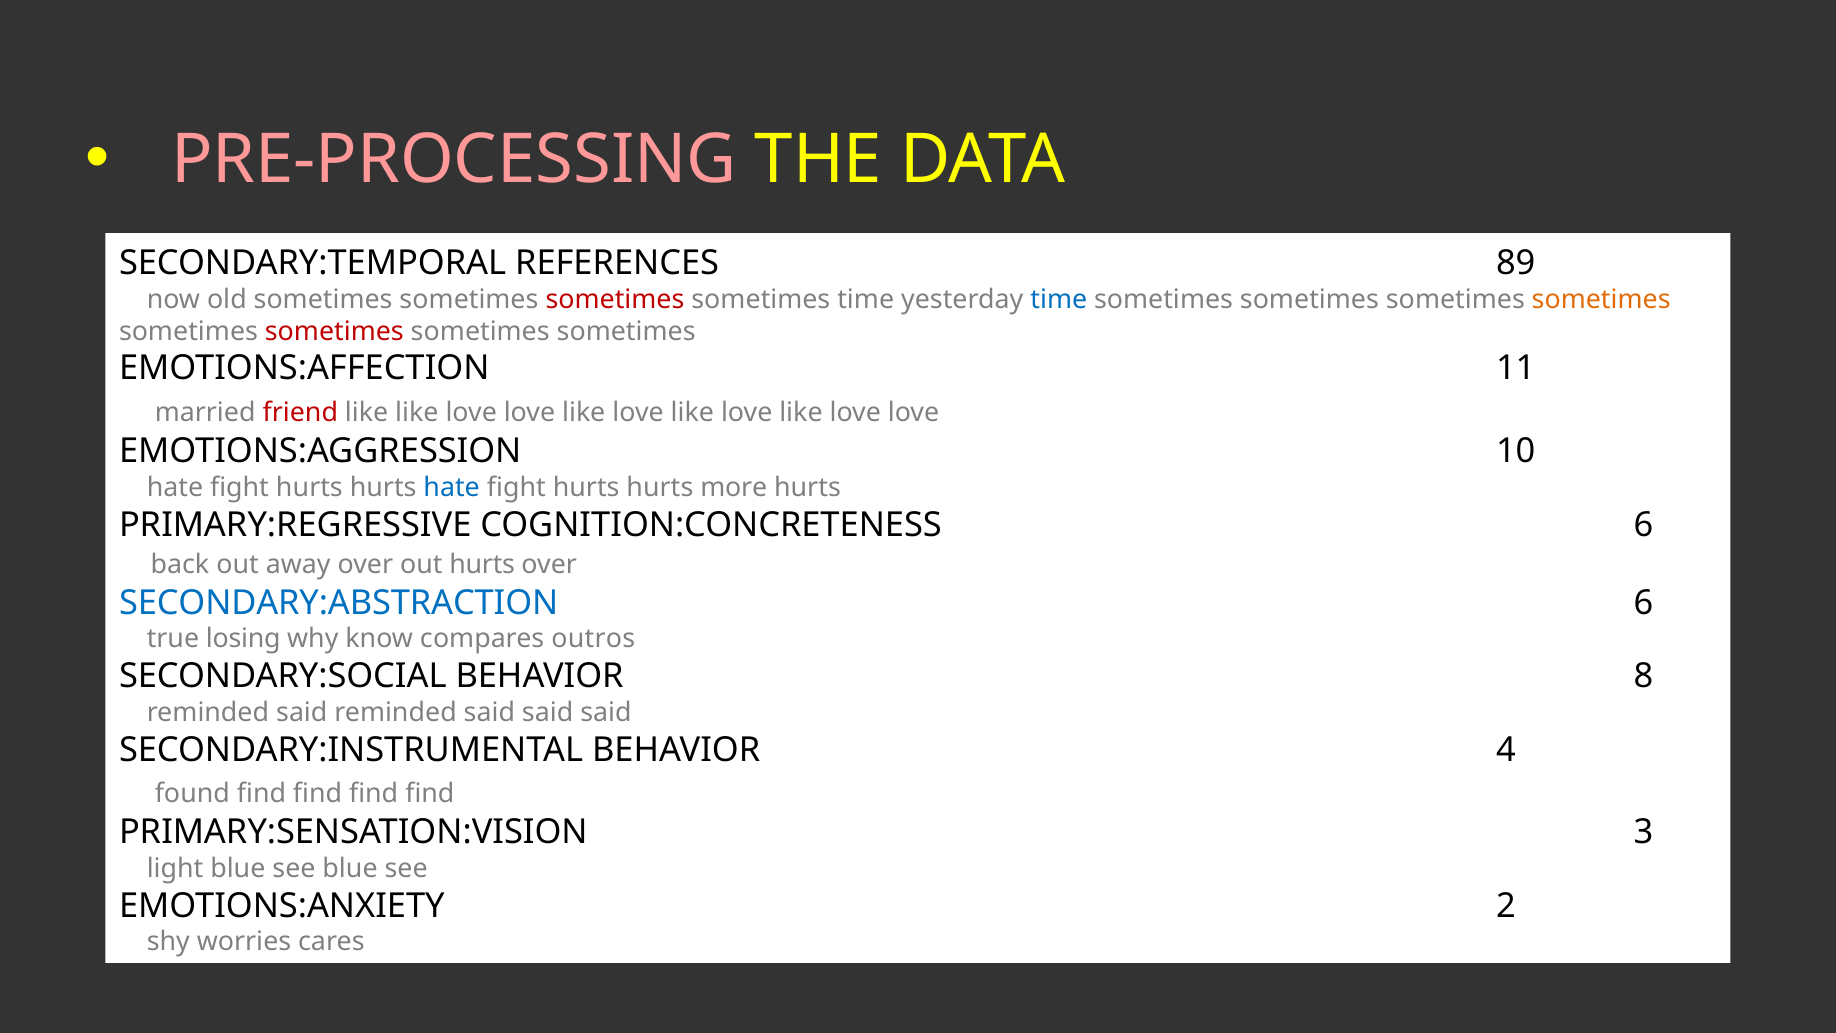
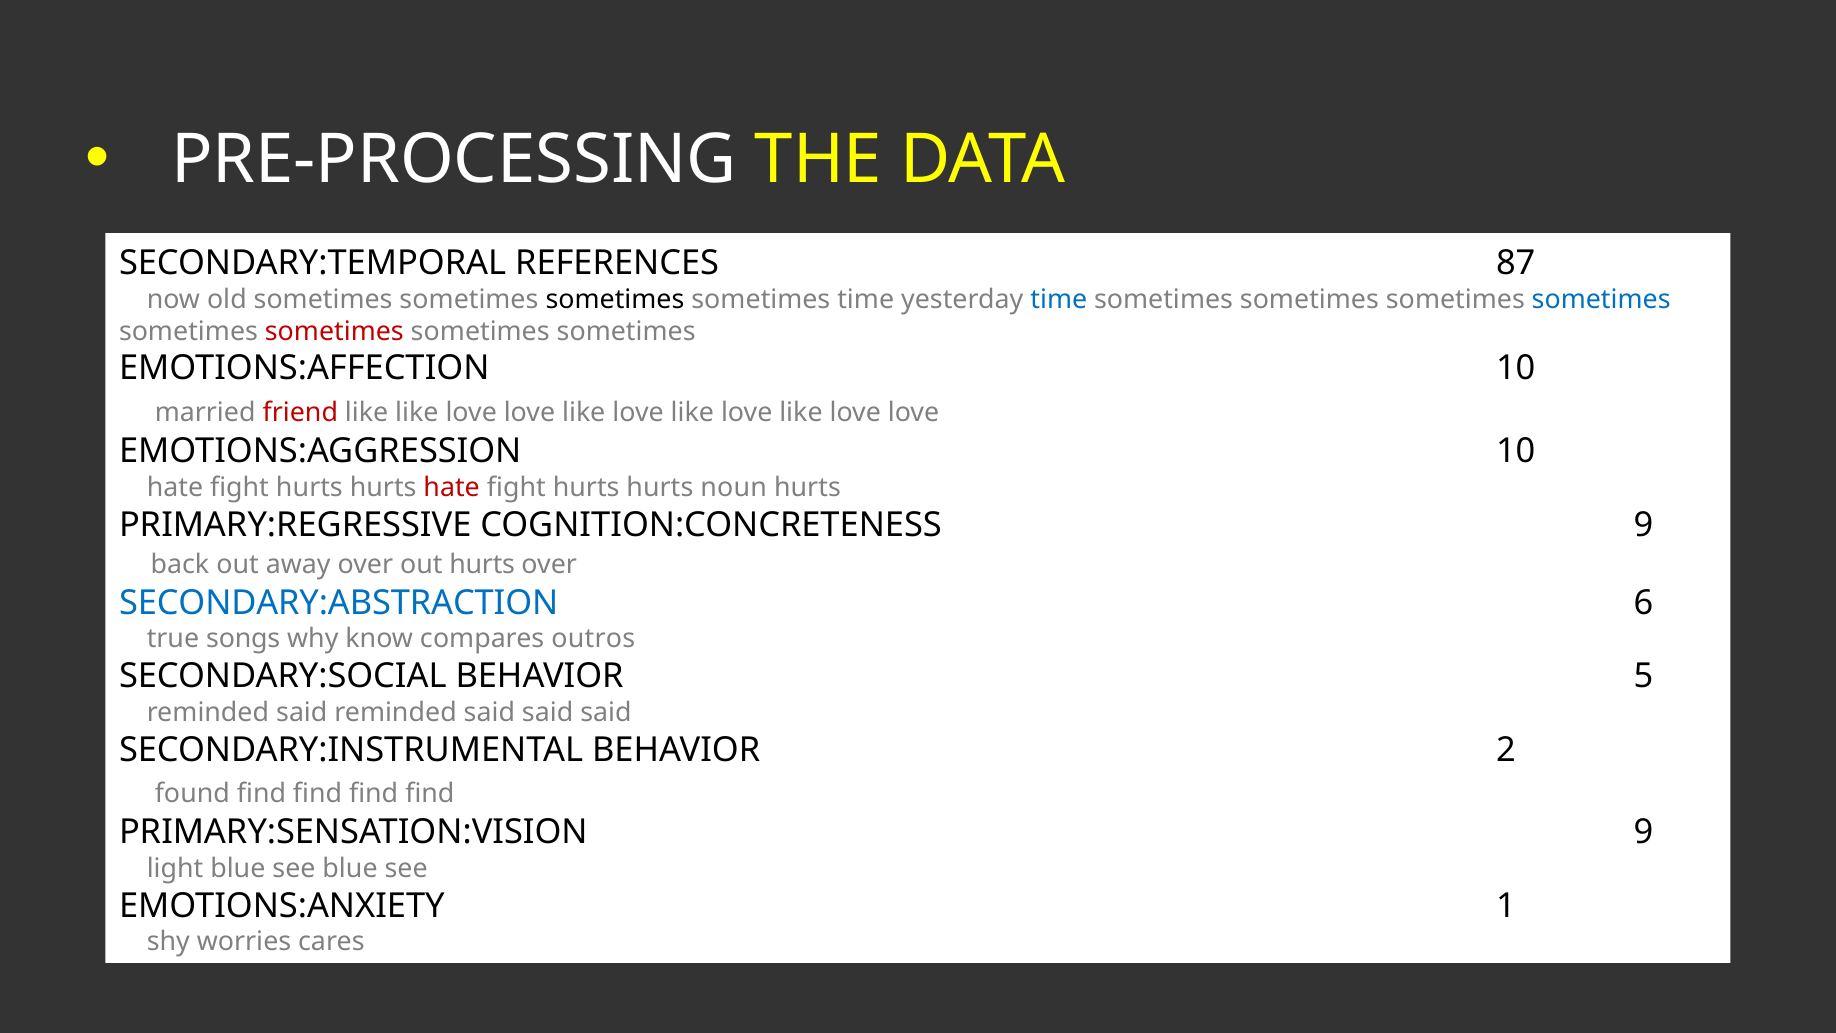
PRE-PROCESSING colour: pink -> white (454, 160)
89: 89 -> 87 (1516, 263)
sometimes colour: red -> black (615, 299)
sometimes colour: orange -> blue (1601, 299)
EMOTIONS:AFFECTION 11: 11 -> 10 (1516, 369)
hate colour: blue -> red (452, 487)
more: more -> noun (734, 487)
COGNITION:CONCRETENESS 6: 6 -> 9 (1644, 525)
losing: losing -> songs (243, 639)
8: 8 -> 5 (1644, 676)
4: 4 -> 2 (1506, 750)
PRIMARY:SENSATION:VISION 3: 3 -> 9 (1644, 832)
2: 2 -> 1 (1506, 906)
